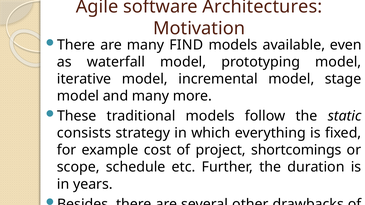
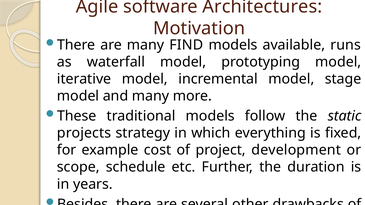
even: even -> runs (346, 45)
consists: consists -> projects (84, 133)
shortcomings: shortcomings -> development (296, 150)
